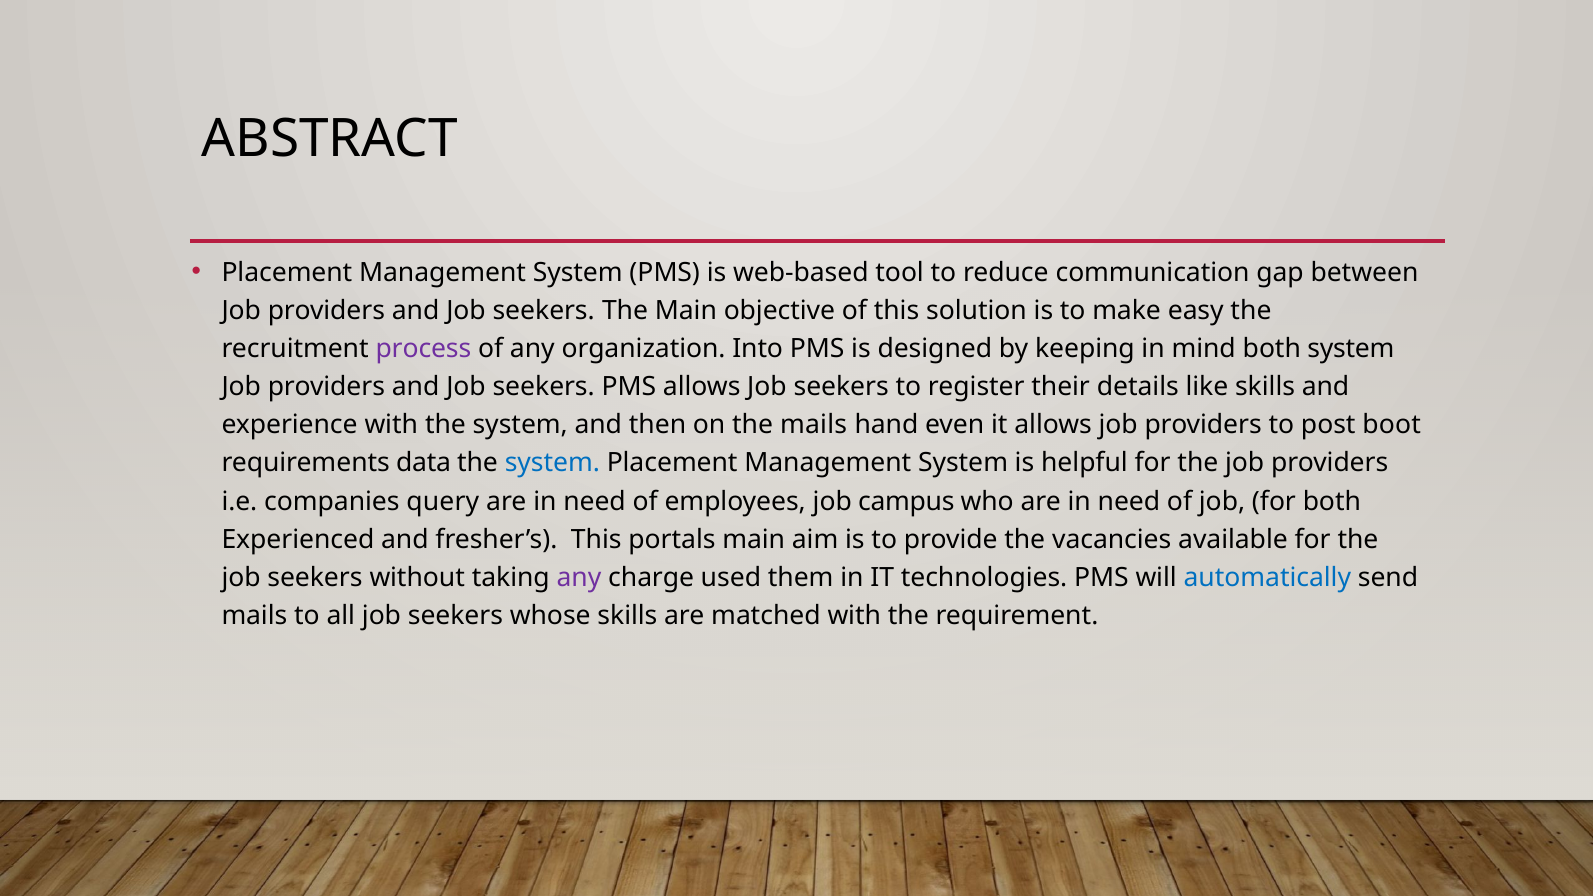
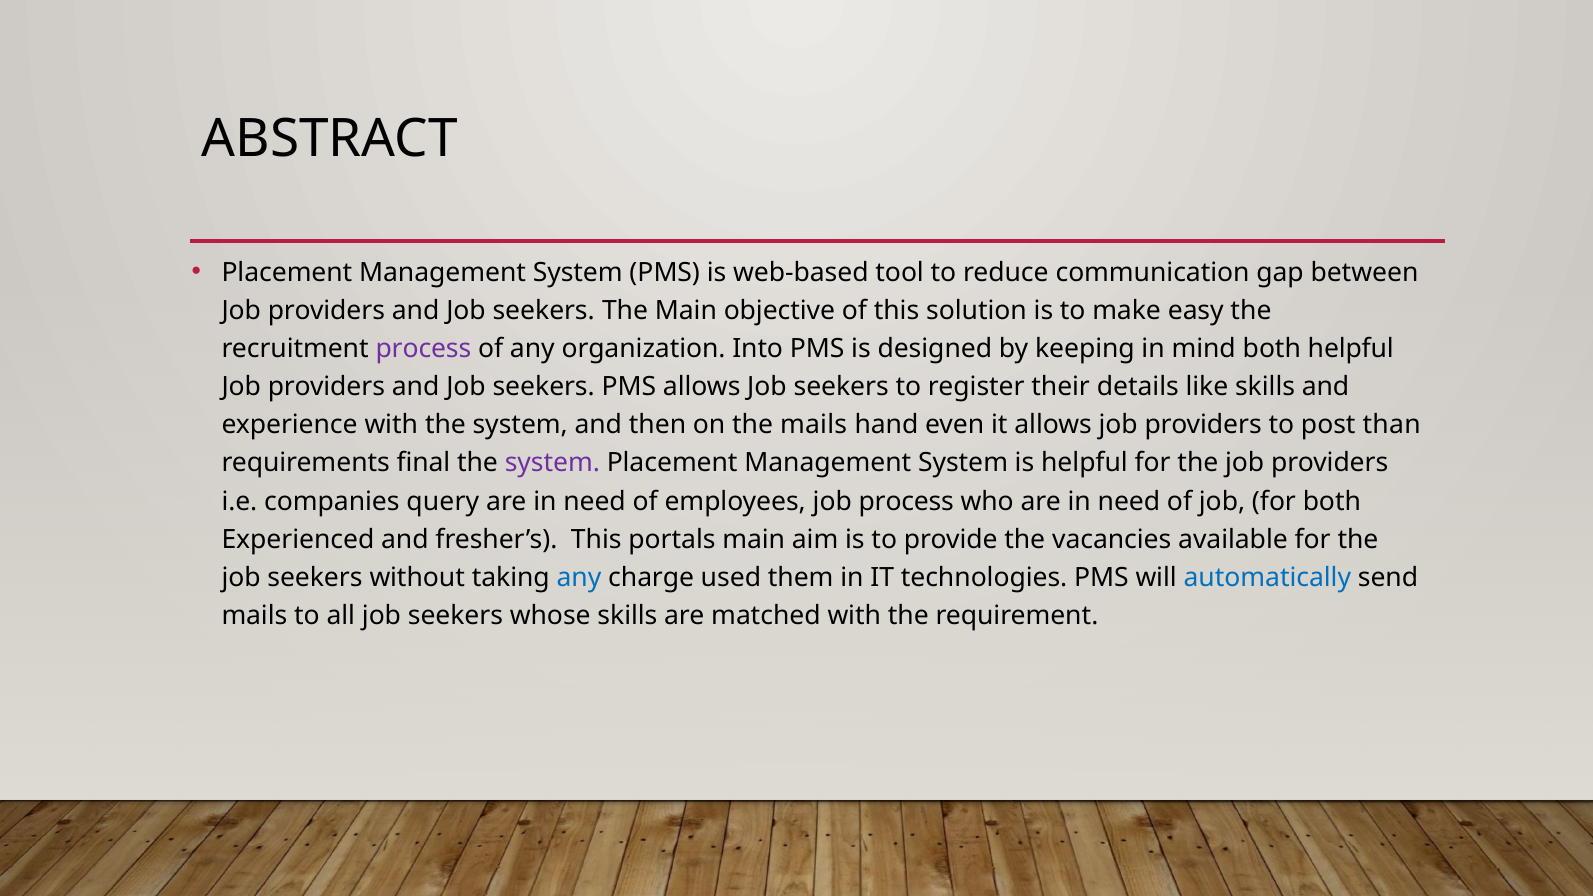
both system: system -> helpful (1351, 349)
boot: boot -> than (1392, 425)
data: data -> final (423, 463)
system colour: blue -> purple (552, 463)
job campus: campus -> process (906, 501)
any colour: purple -> blue (579, 578)
